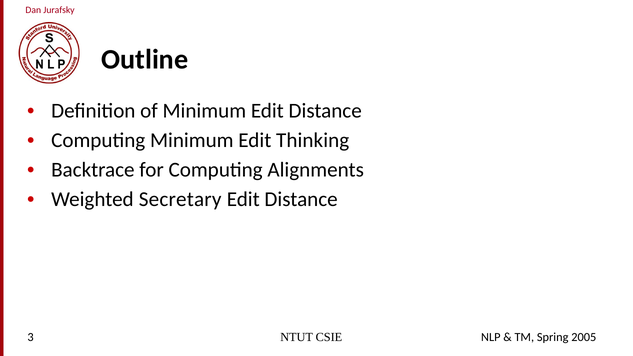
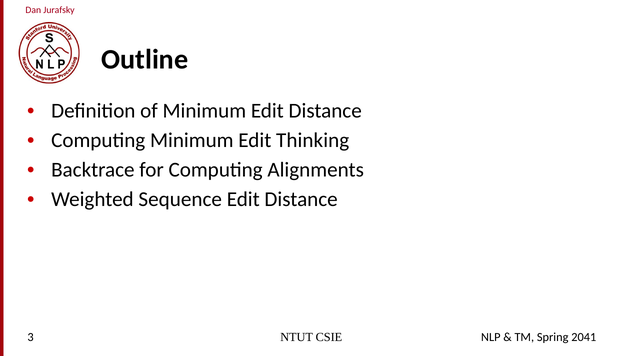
Secretary: Secretary -> Sequence (180, 200)
2005: 2005 -> 2041 (584, 337)
